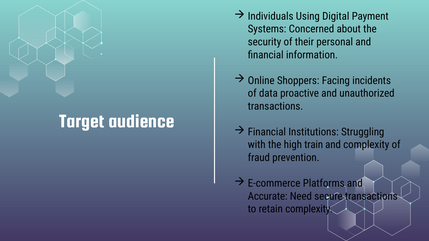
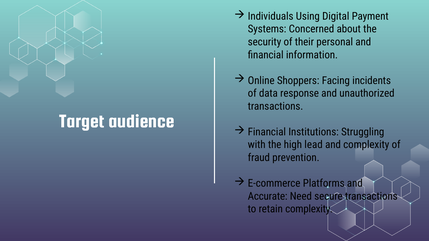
proactive: proactive -> response (300, 94)
train: train -> lead (314, 145)
